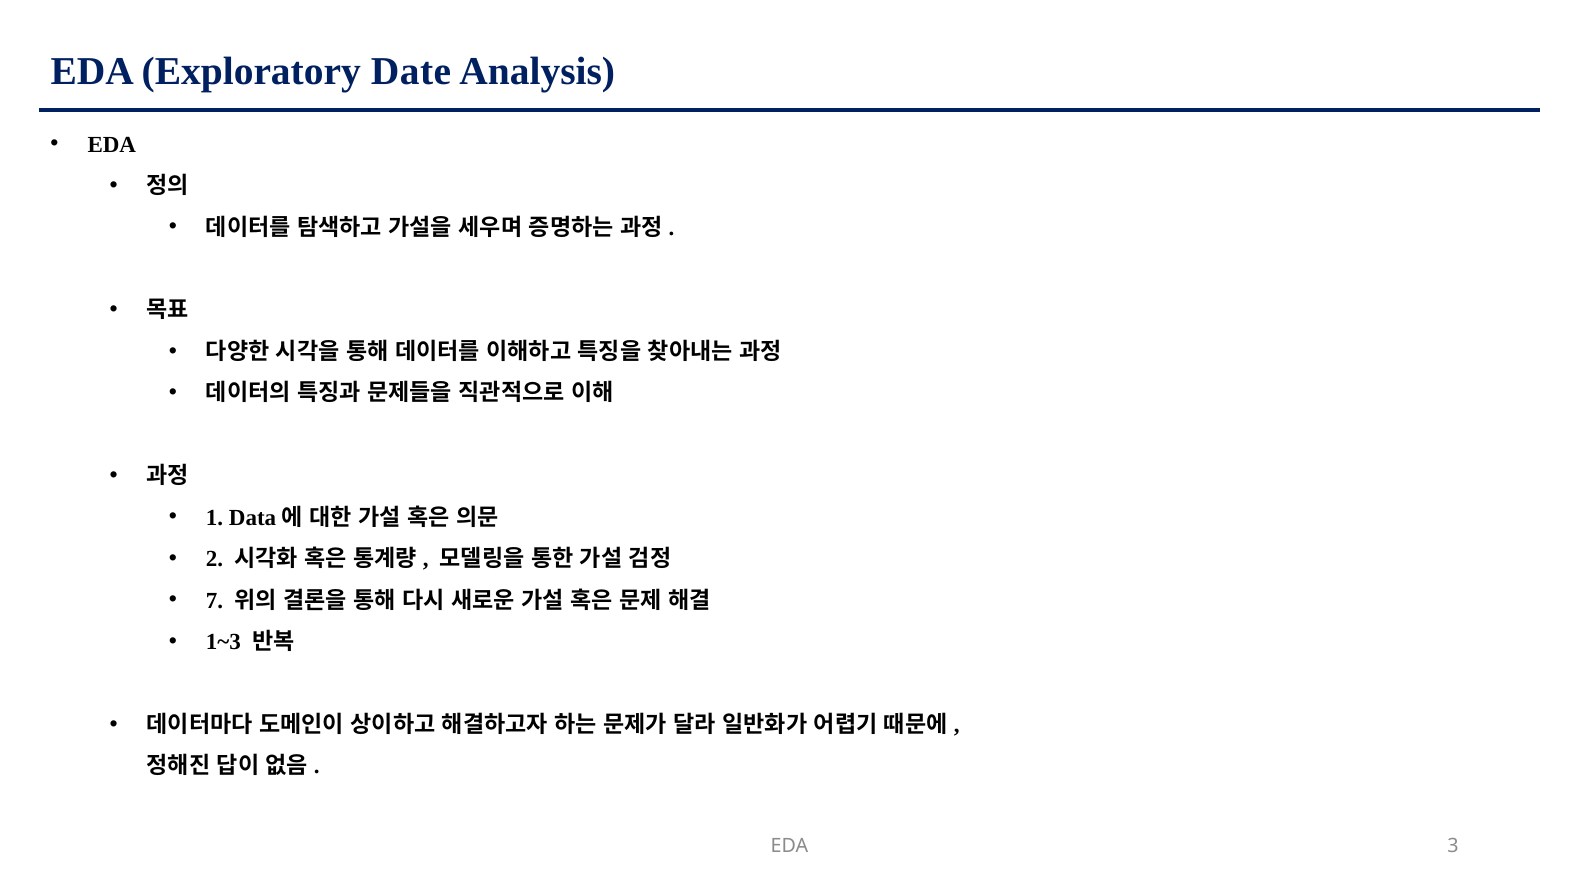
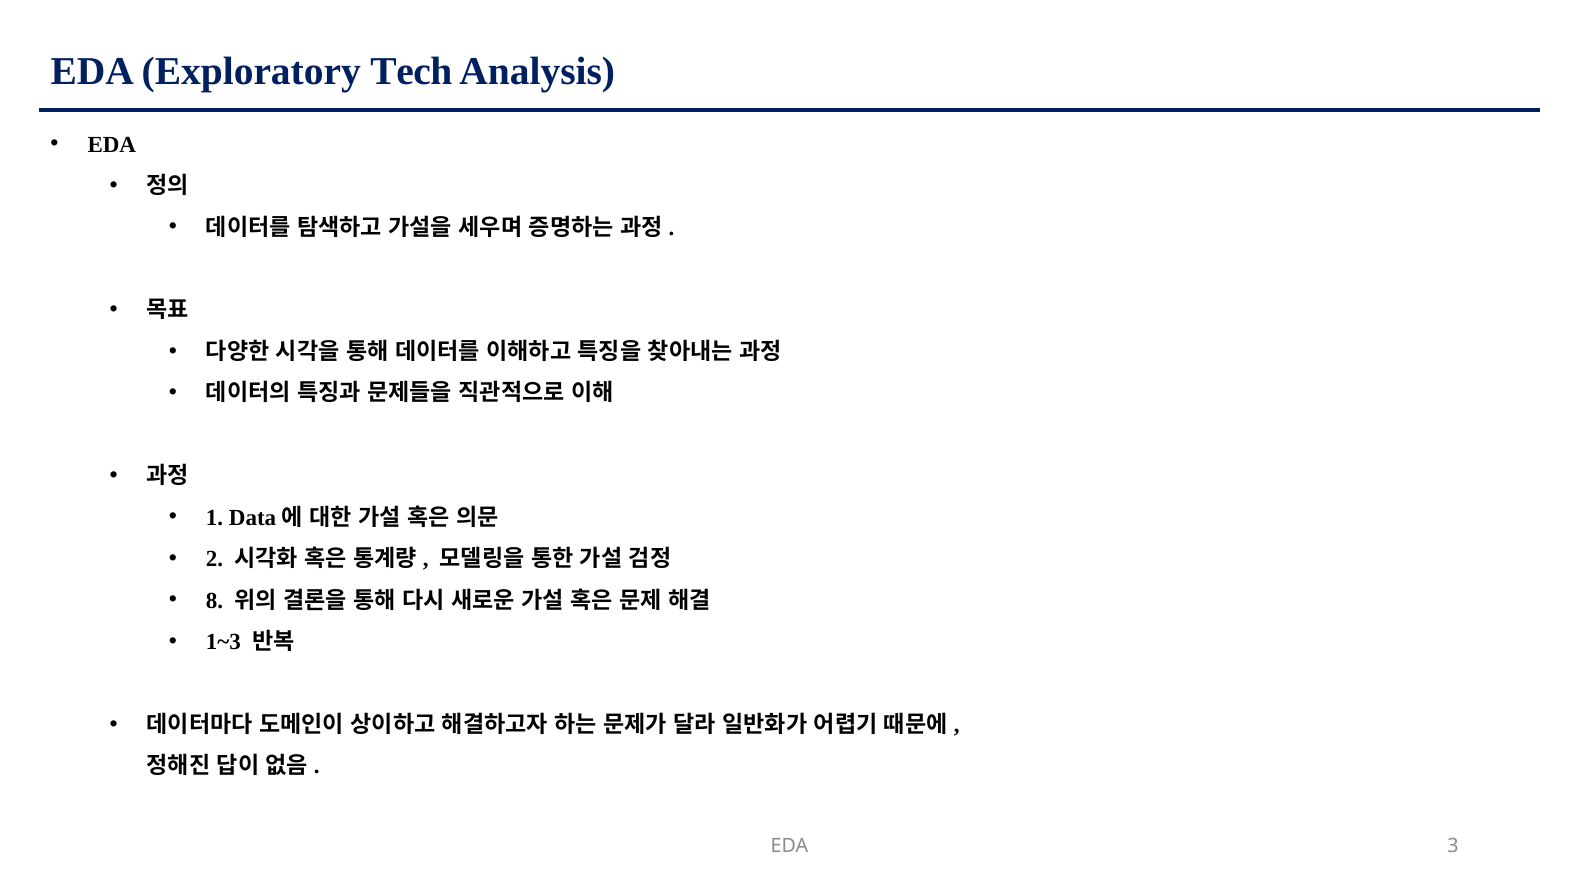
Date: Date -> Tech (411, 72)
7: 7 -> 8 (215, 601)
